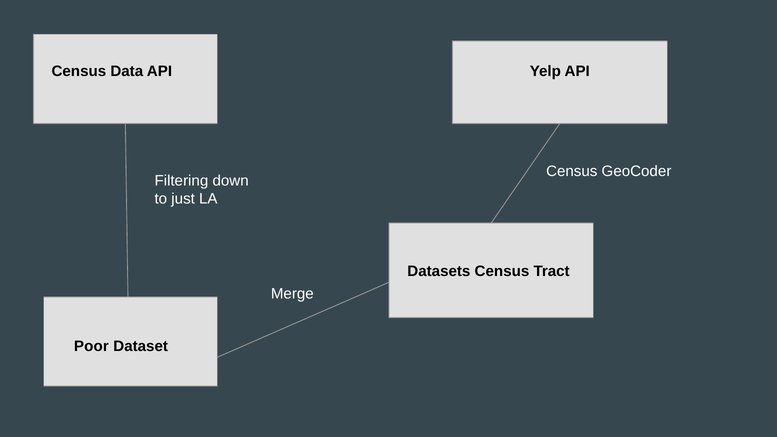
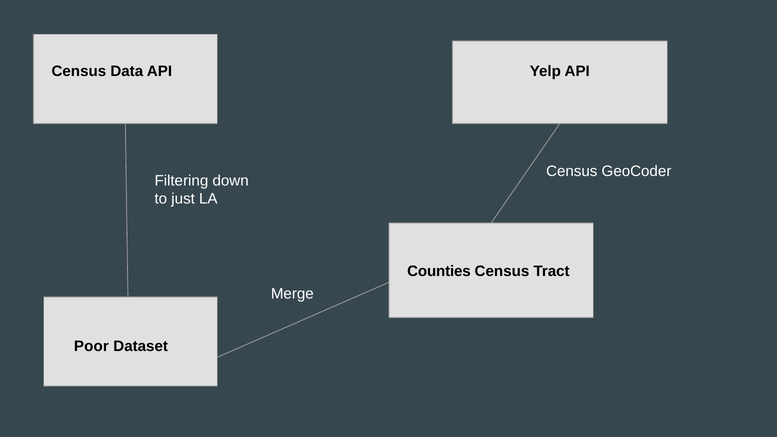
Datasets: Datasets -> Counties (439, 271)
